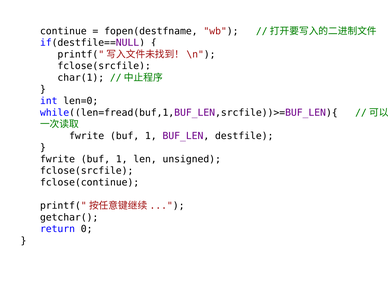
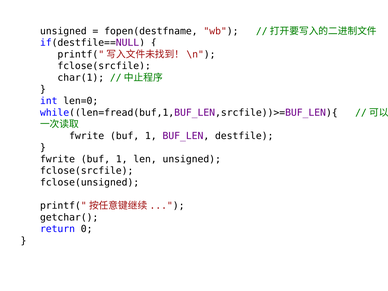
continue: continue -> unsigned (63, 31)
fclose(continue: fclose(continue -> fclose(unsigned (90, 182)
